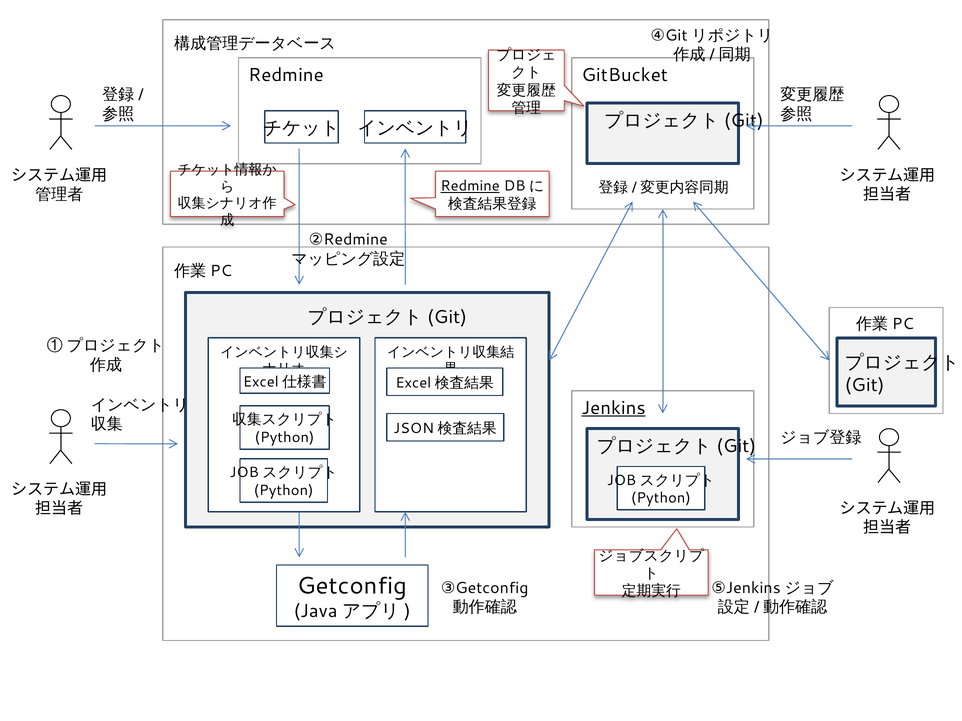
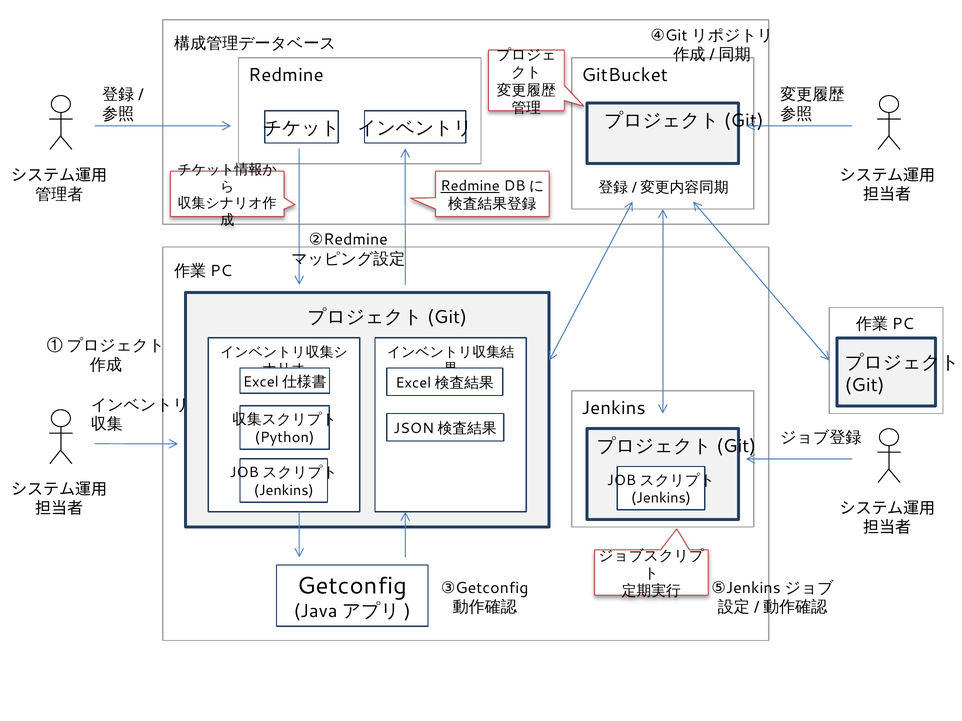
Jenkins underline: present -> none (614, 408)
Python: Python -> Jenkins (284, 491)
Python: Python -> Jenkins (661, 498)
